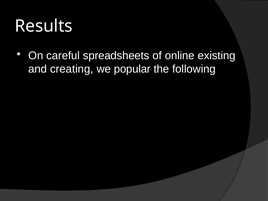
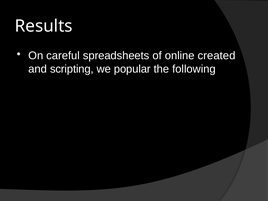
existing: existing -> created (217, 56)
creating: creating -> scripting (72, 69)
